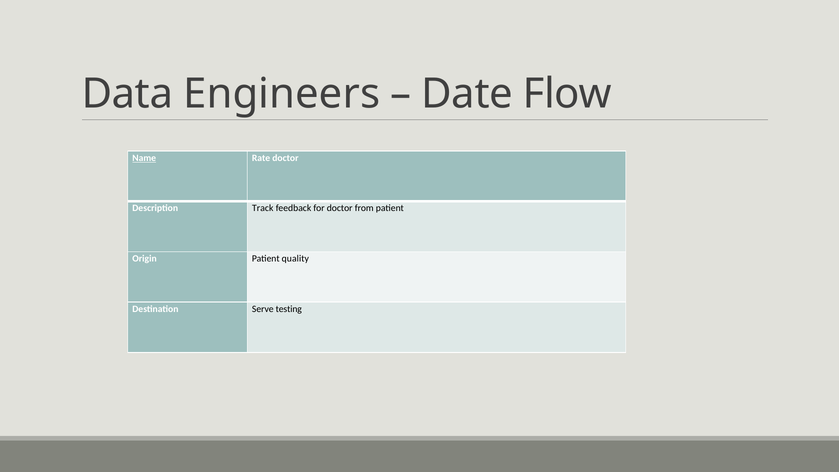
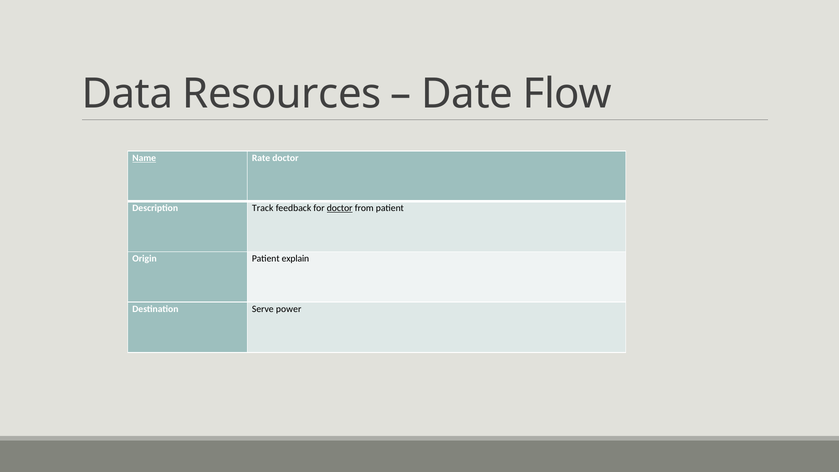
Engineers: Engineers -> Resources (282, 94)
doctor underline: none -> present (340, 208)
quality: quality -> explain (295, 259)
testing: testing -> power (289, 309)
